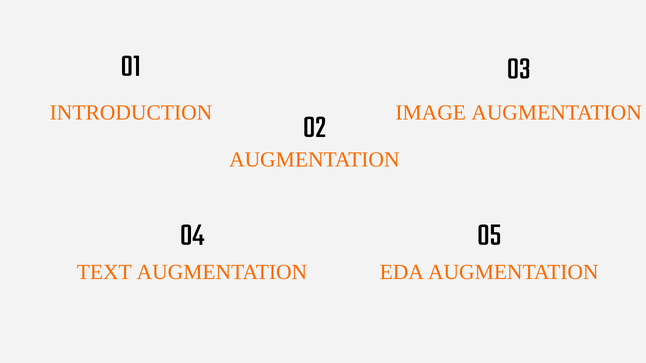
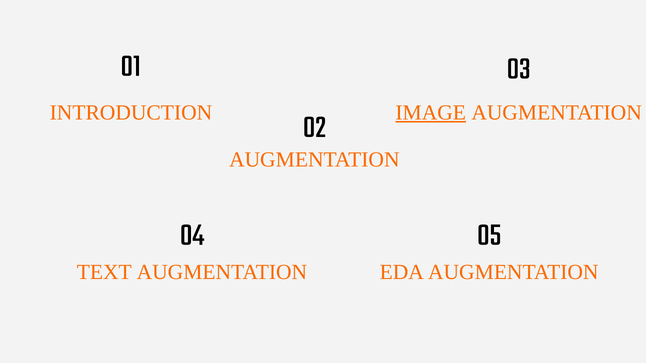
IMAGE underline: none -> present (431, 113)
